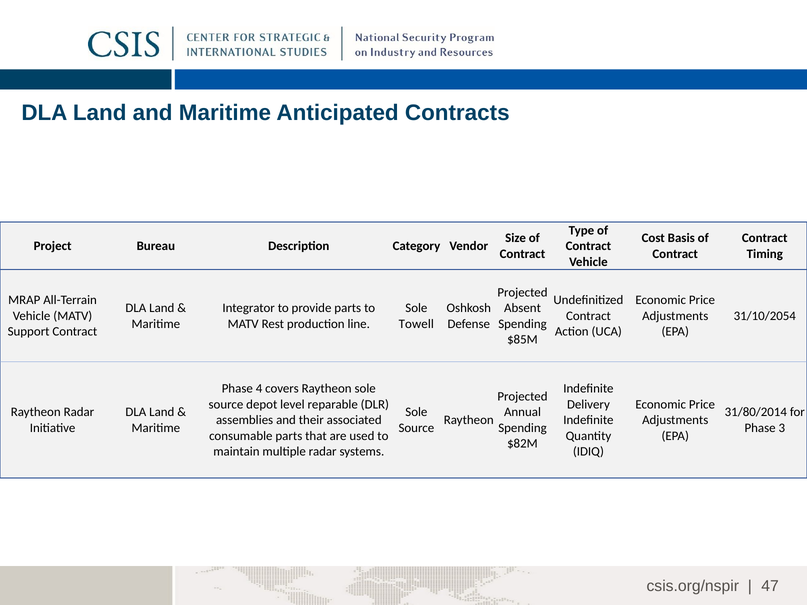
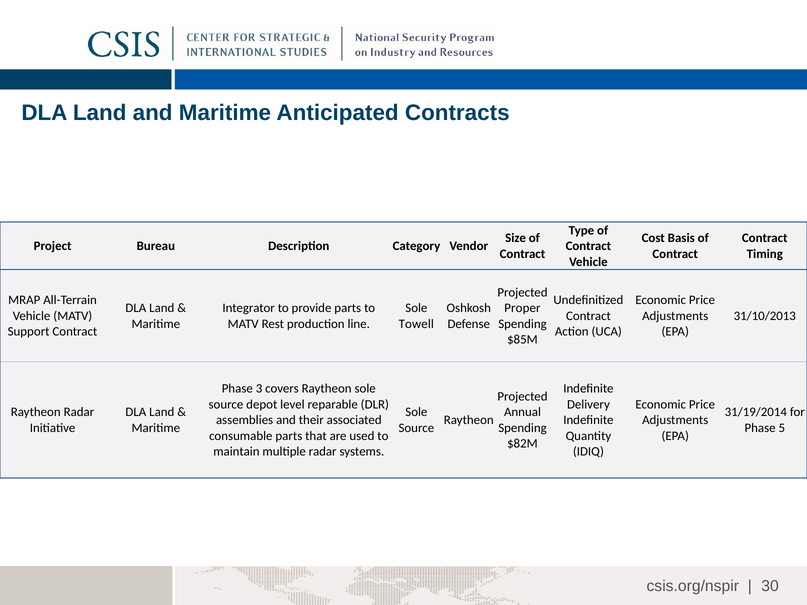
Absent: Absent -> Proper (522, 308)
31/10/2054: 31/10/2054 -> 31/10/2013 (765, 316)
4: 4 -> 3 (259, 389)
31/80/2014: 31/80/2014 -> 31/19/2014 (756, 412)
3: 3 -> 5 (782, 428)
47: 47 -> 30 (770, 586)
